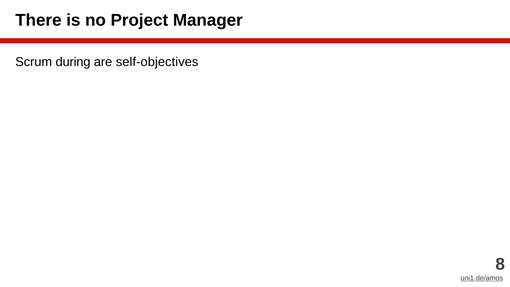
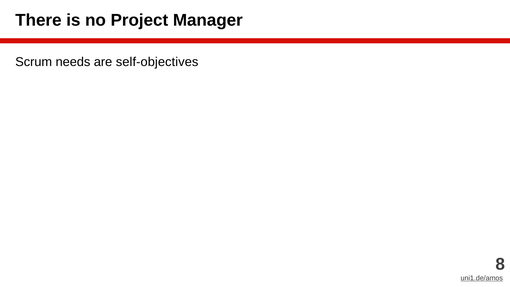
during: during -> needs (73, 62)
